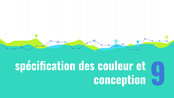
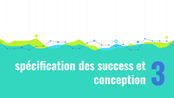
couleur: couleur -> success (115, 66)
9: 9 -> 3 (158, 75)
